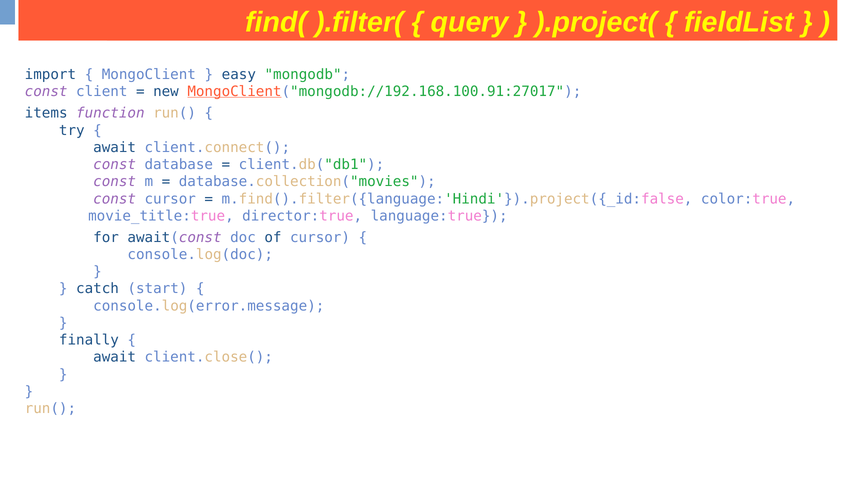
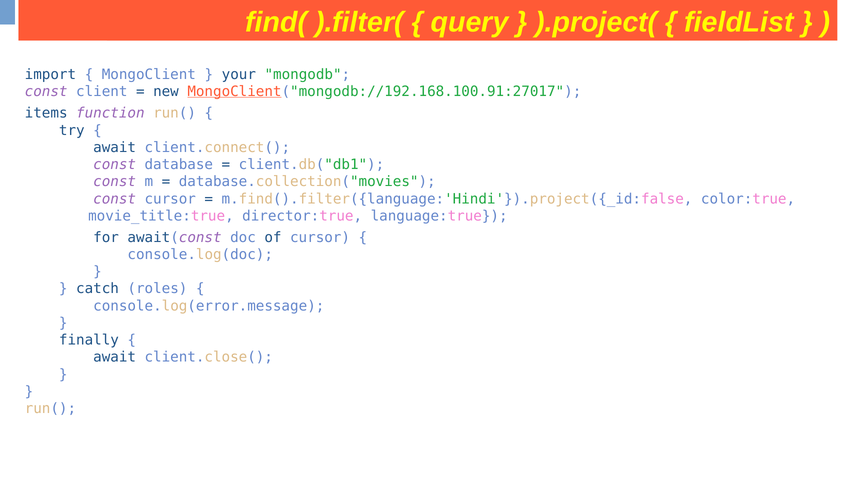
easy: easy -> your (239, 75)
start: start -> roles (157, 288)
